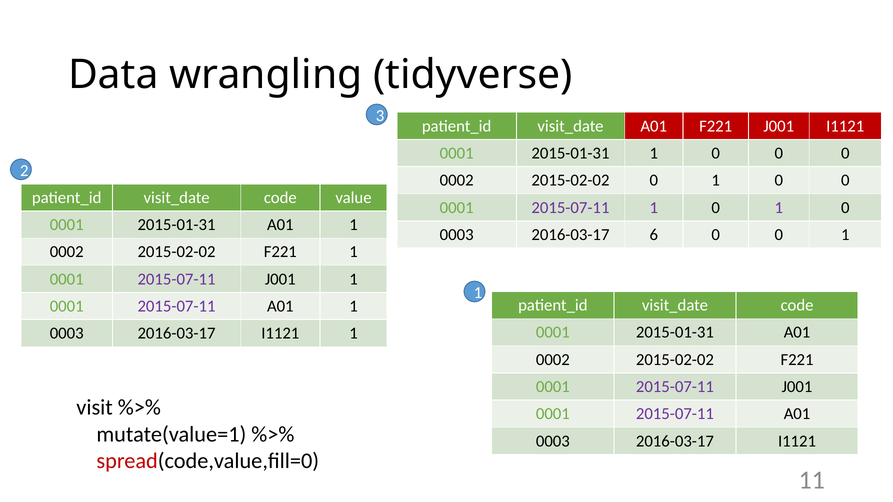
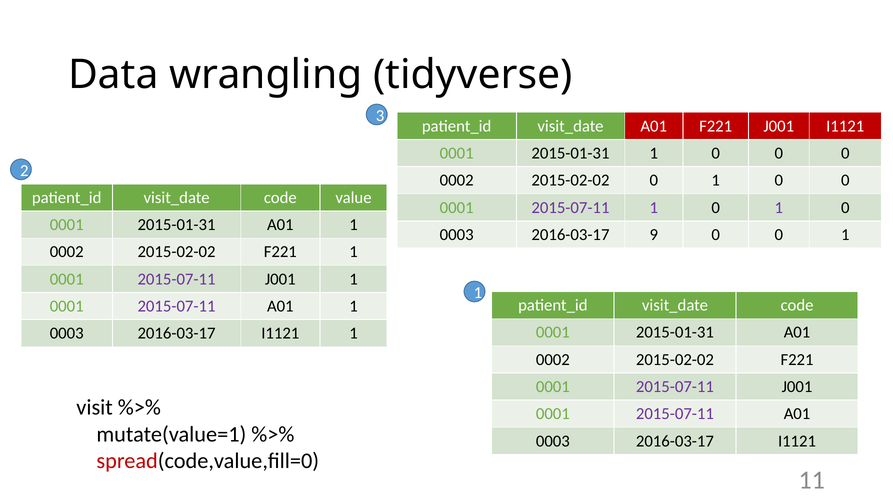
6: 6 -> 9 (654, 235)
